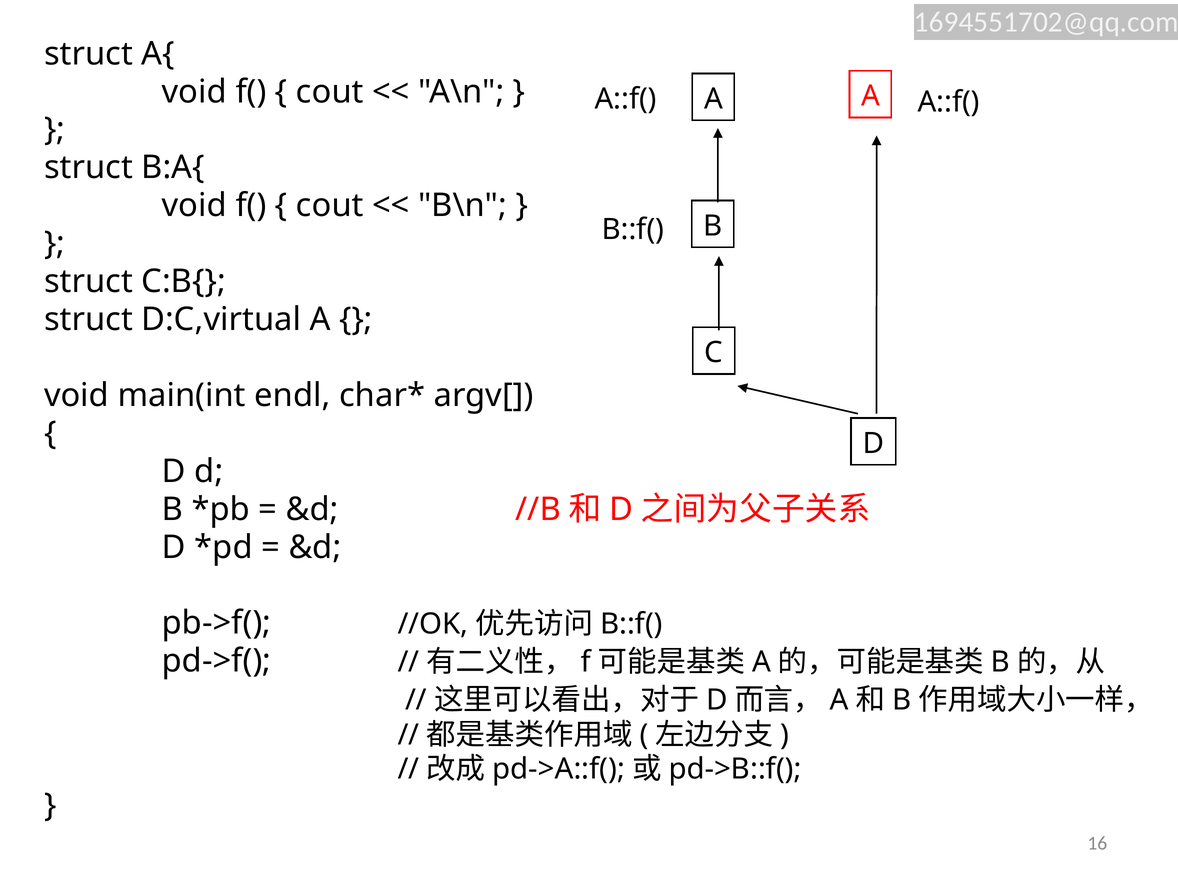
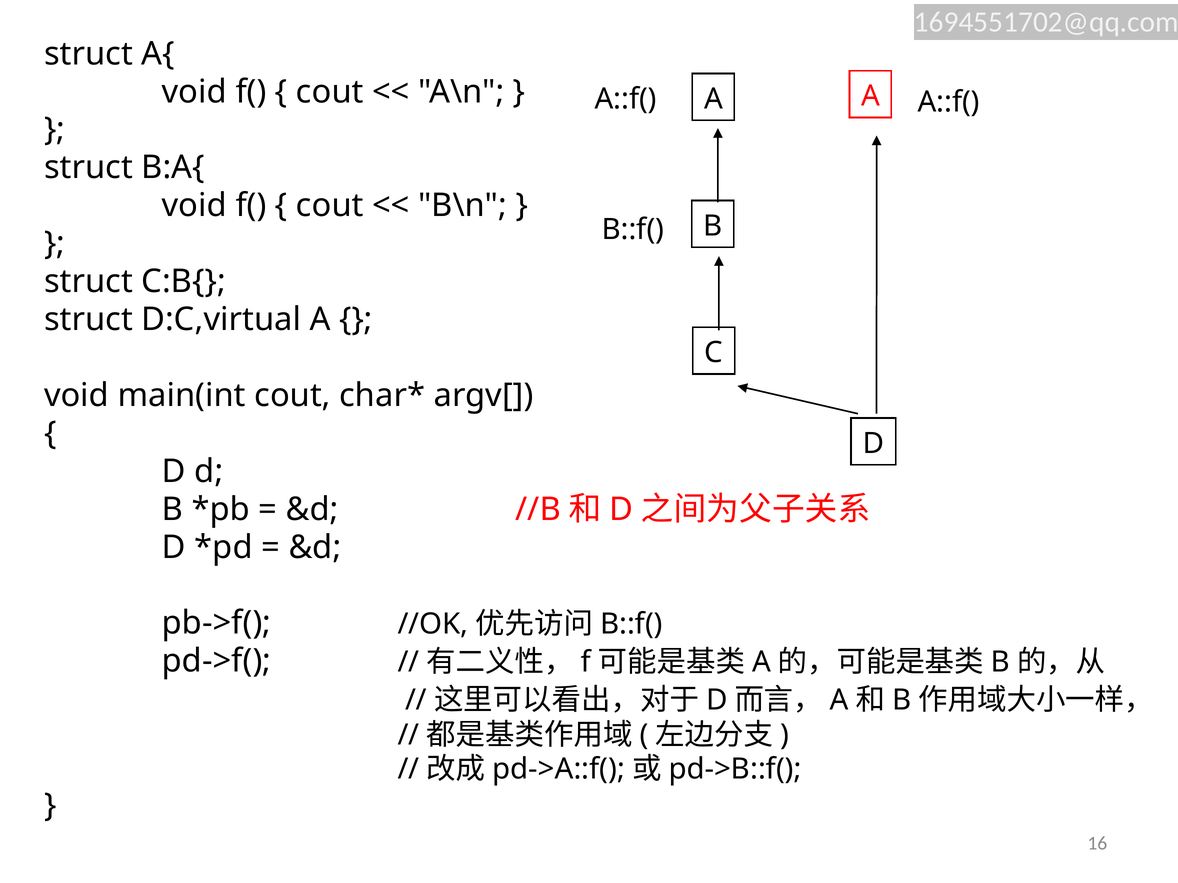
main(int endl: endl -> cout (293, 396)
